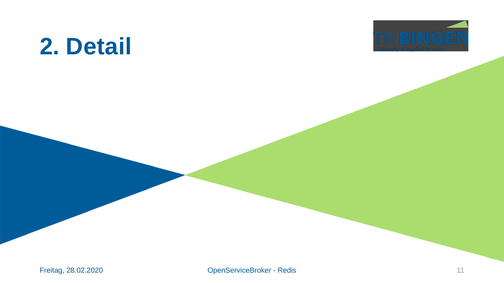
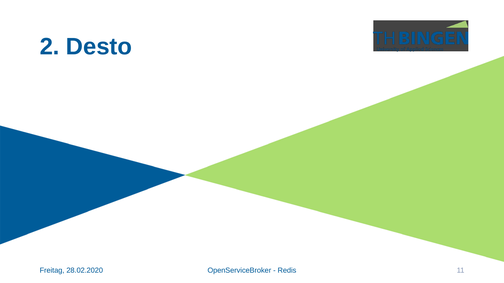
Detail: Detail -> Desto (99, 47)
